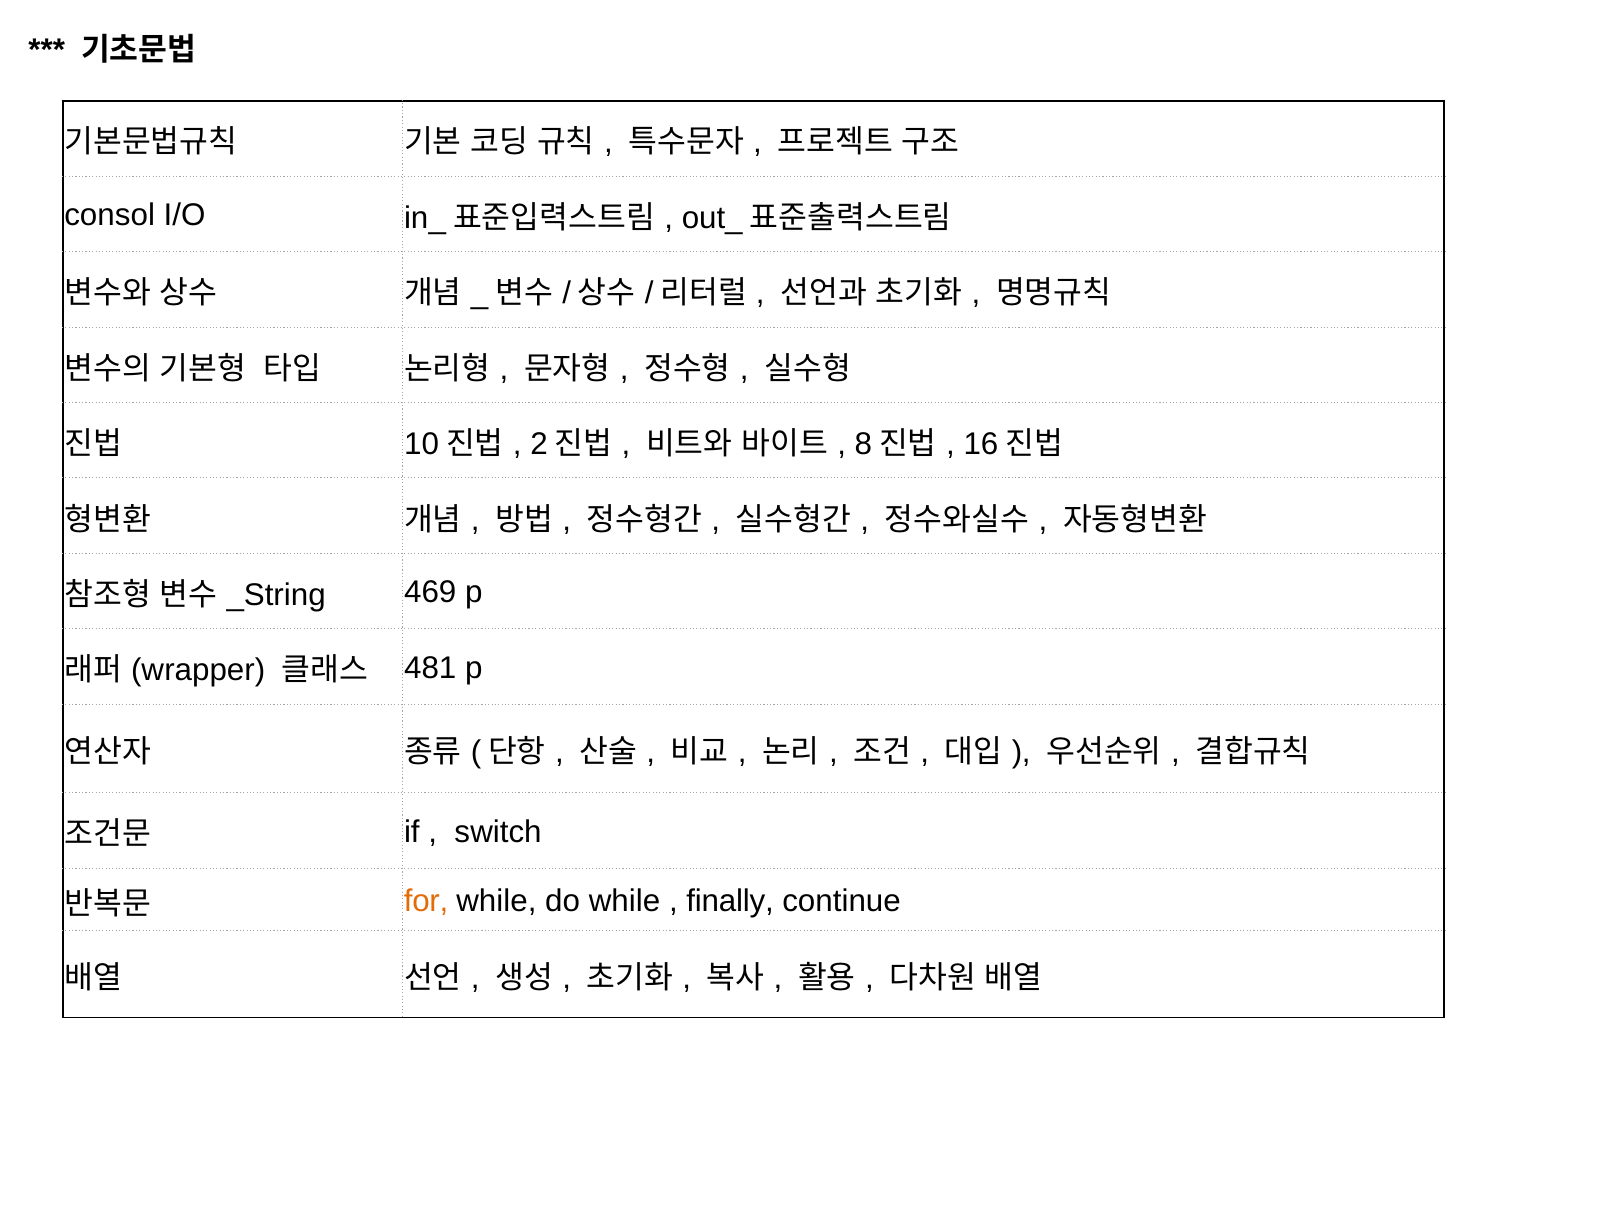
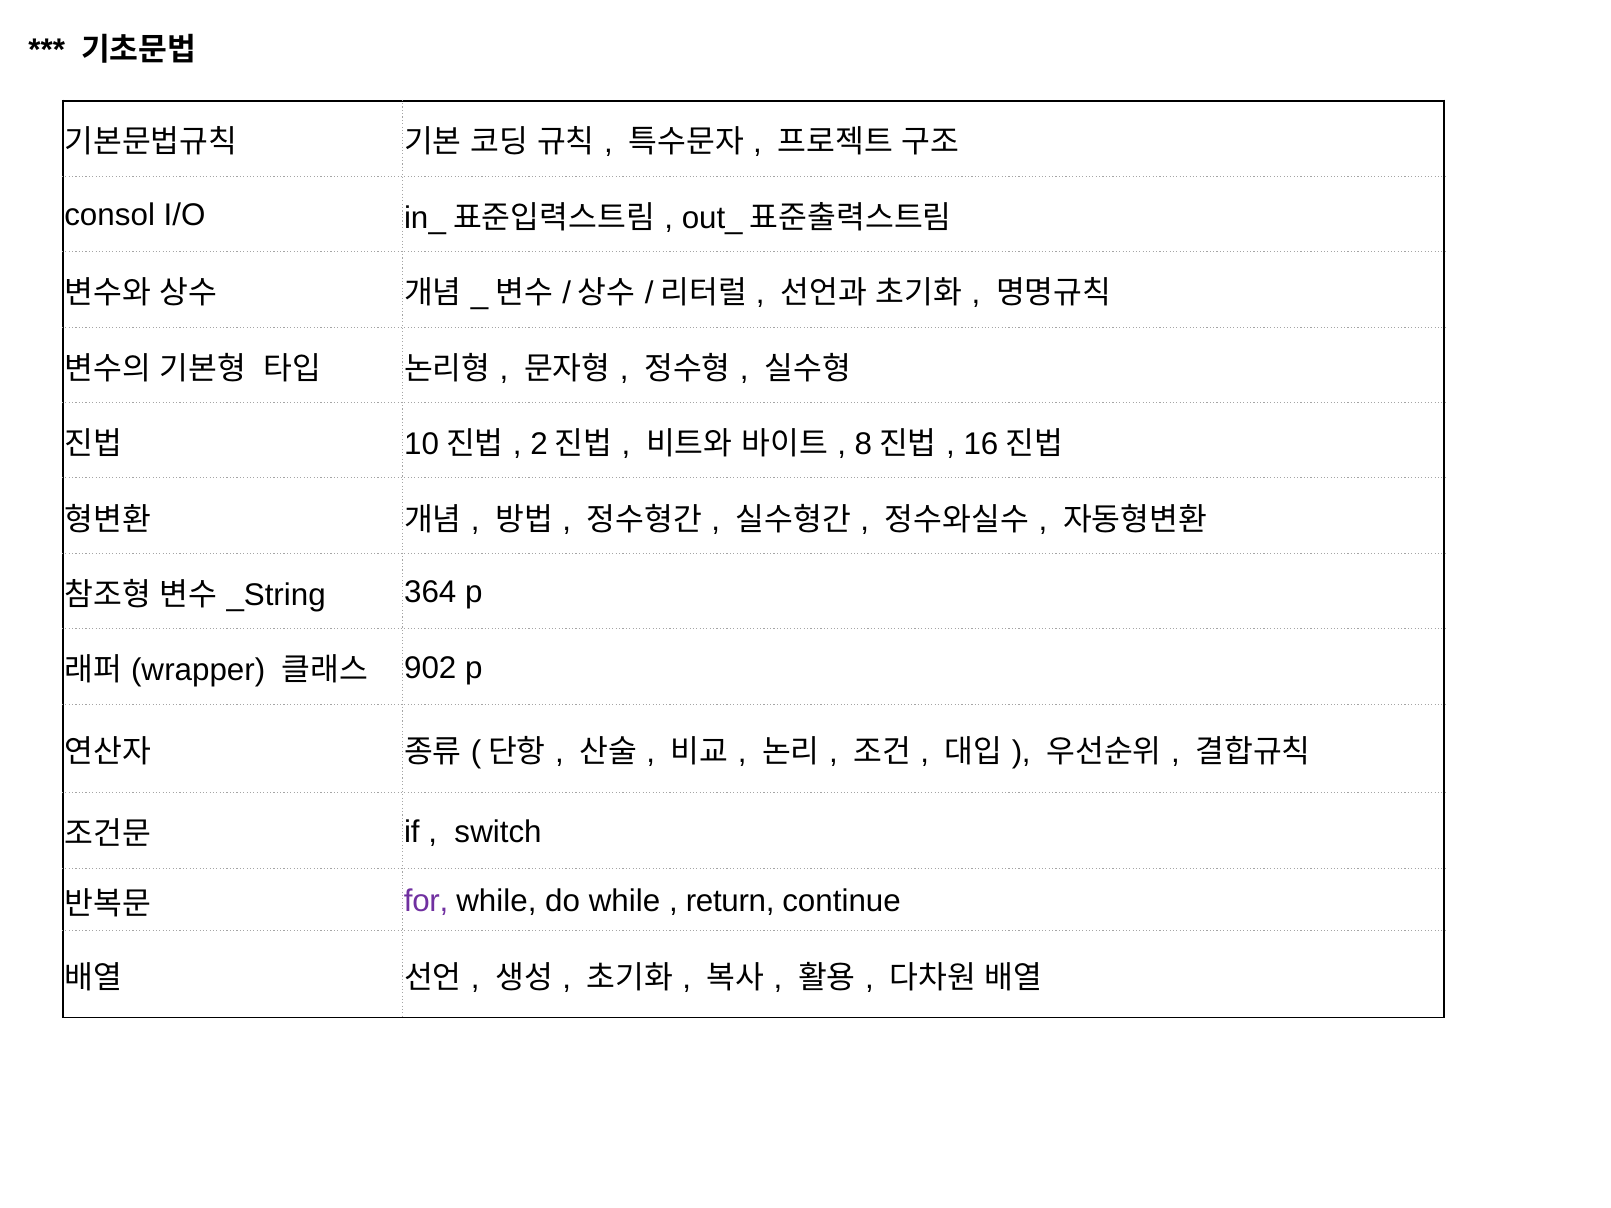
469: 469 -> 364 (430, 593)
481: 481 -> 902 (430, 668)
for colour: orange -> purple (426, 901)
finally: finally -> return (730, 901)
